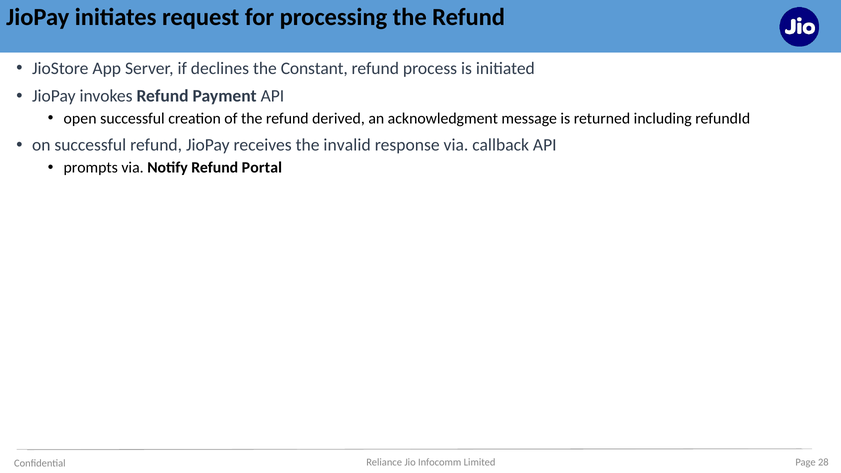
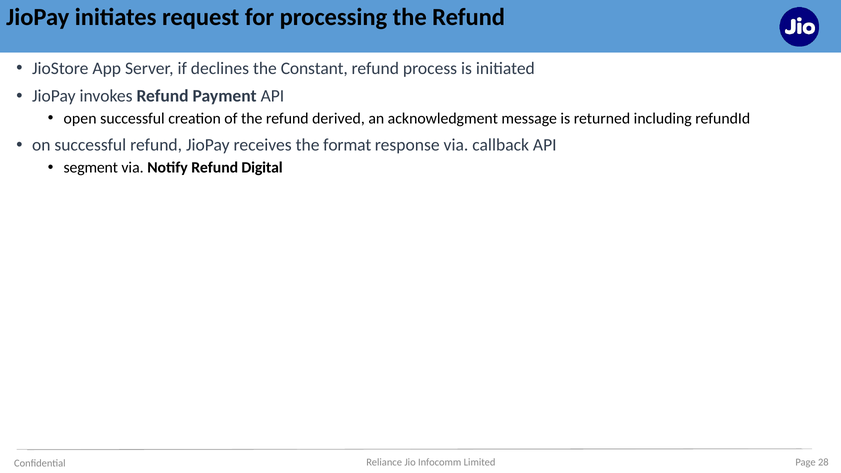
invalid: invalid -> format (347, 145)
prompts: prompts -> segment (91, 167)
Portal: Portal -> Digital (262, 167)
